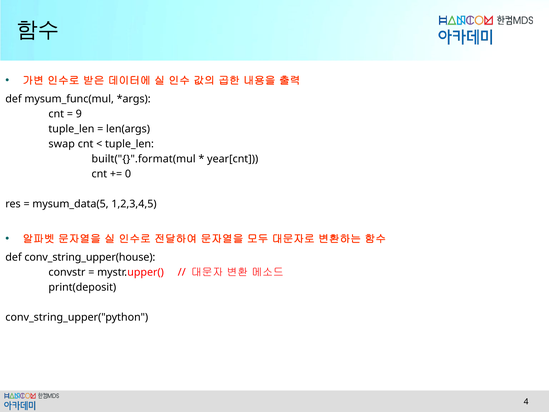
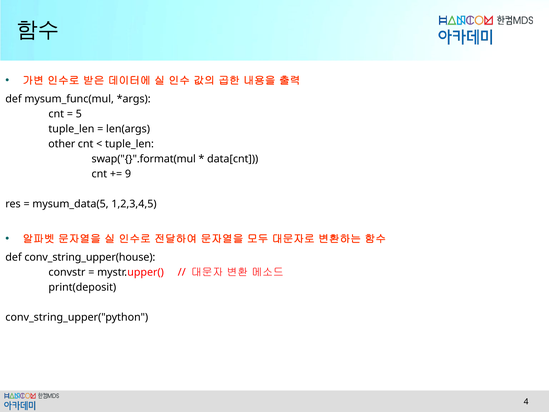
9: 9 -> 5 (79, 114)
swap: swap -> other (62, 144)
built("{}".format(mul: built("{}".format(mul -> swap("{}".format(mul (144, 159)
year[cnt: year[cnt -> data[cnt (233, 159)
0: 0 -> 9 (128, 174)
